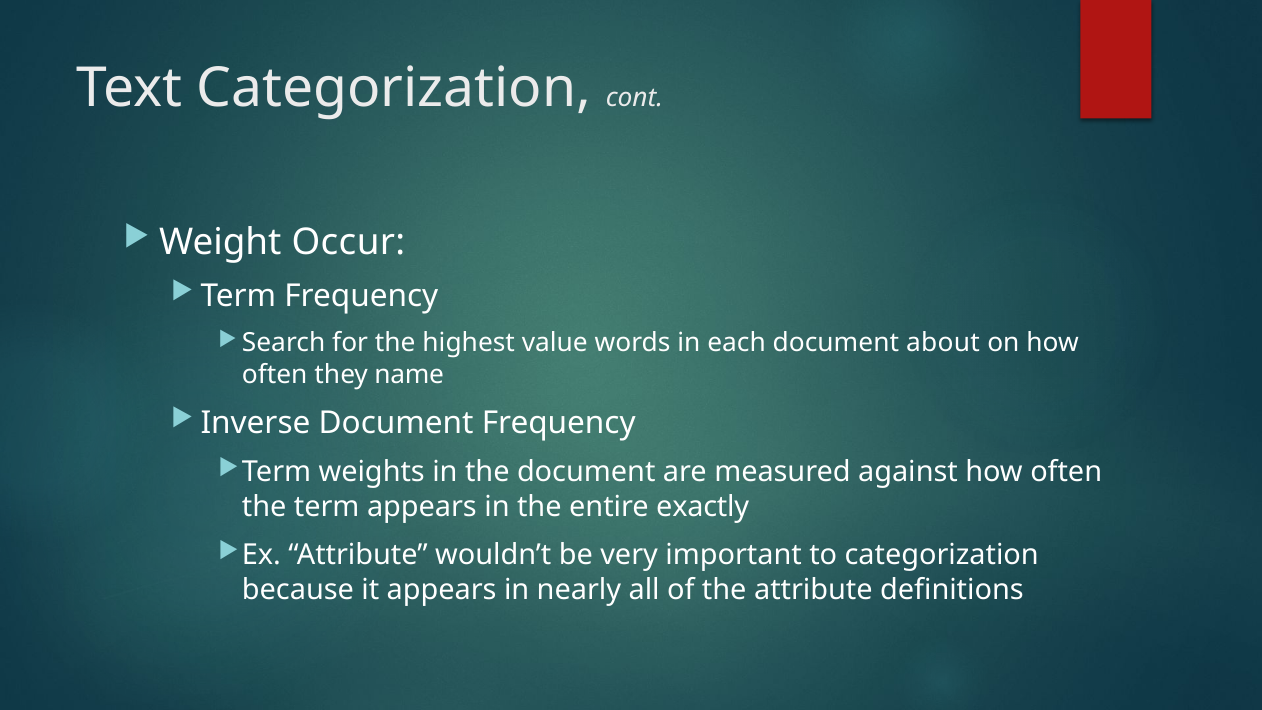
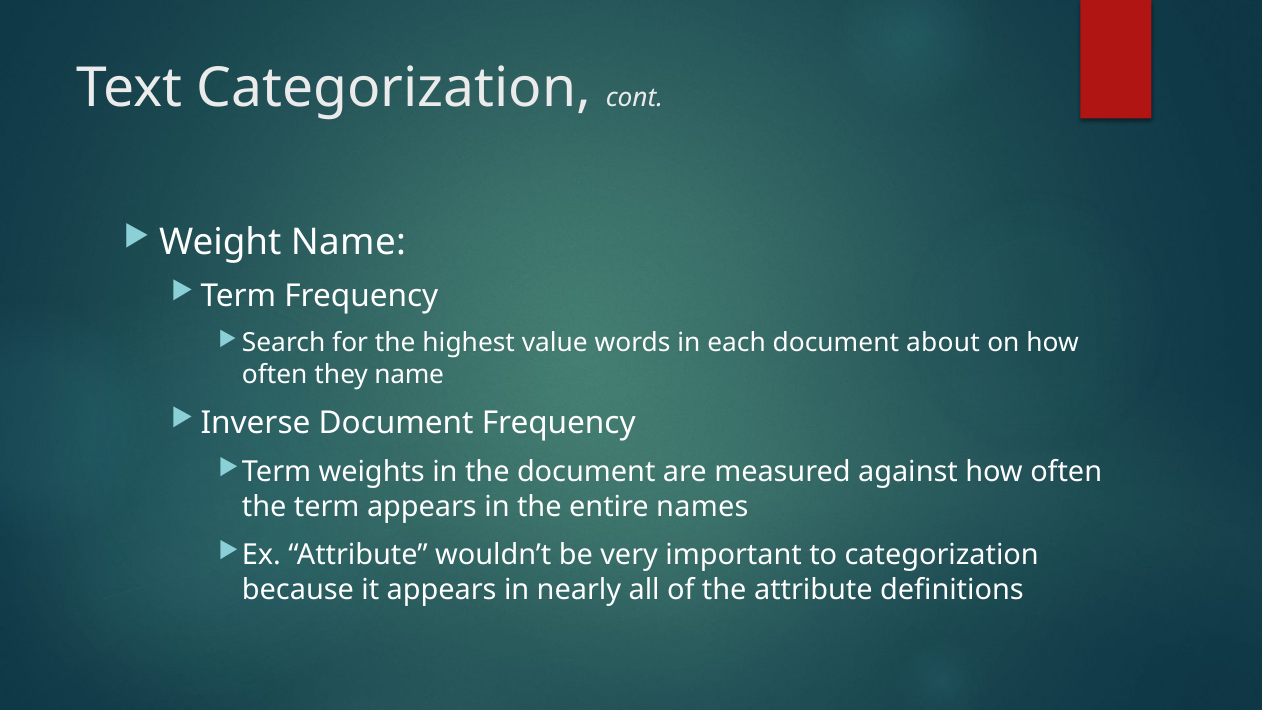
Weight Occur: Occur -> Name (348, 242)
exactly: exactly -> names (702, 507)
